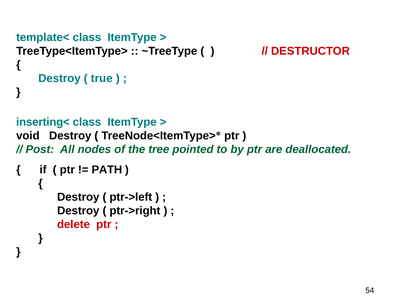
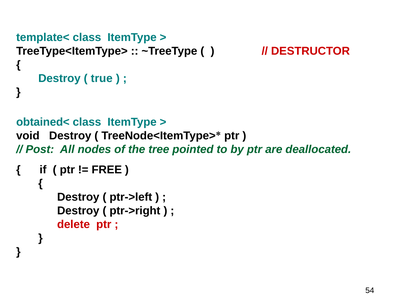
inserting<: inserting< -> obtained< (43, 122)
PATH: PATH -> FREE (107, 170)
